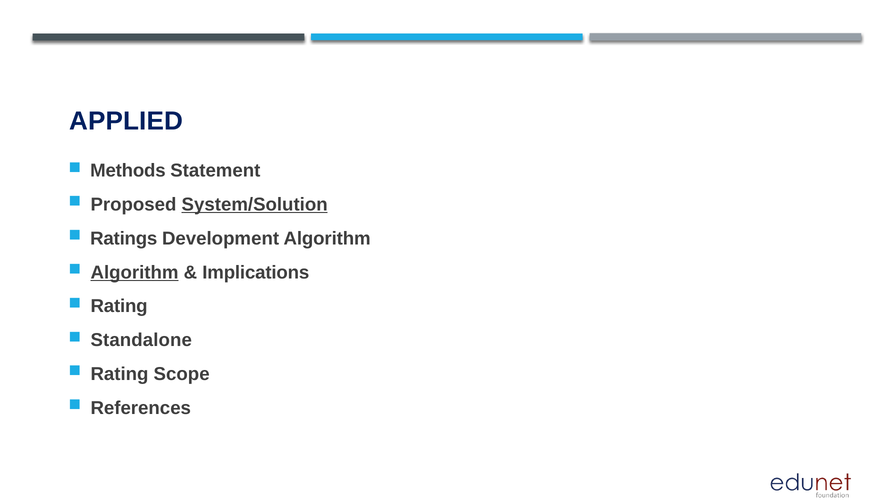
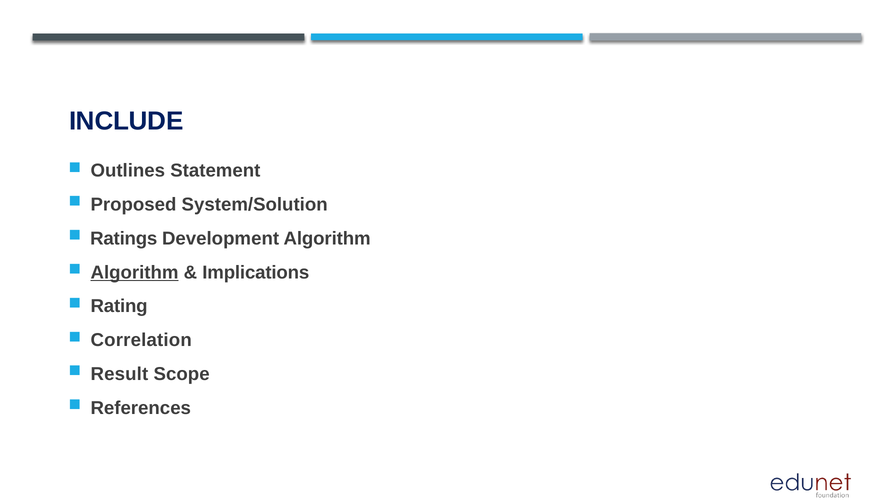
APPLIED: APPLIED -> INCLUDE (126, 121)
Methods: Methods -> Outlines (128, 171)
System/Solution underline: present -> none (255, 205)
Standalone: Standalone -> Correlation (141, 340)
Rating: Rating -> Result (119, 374)
